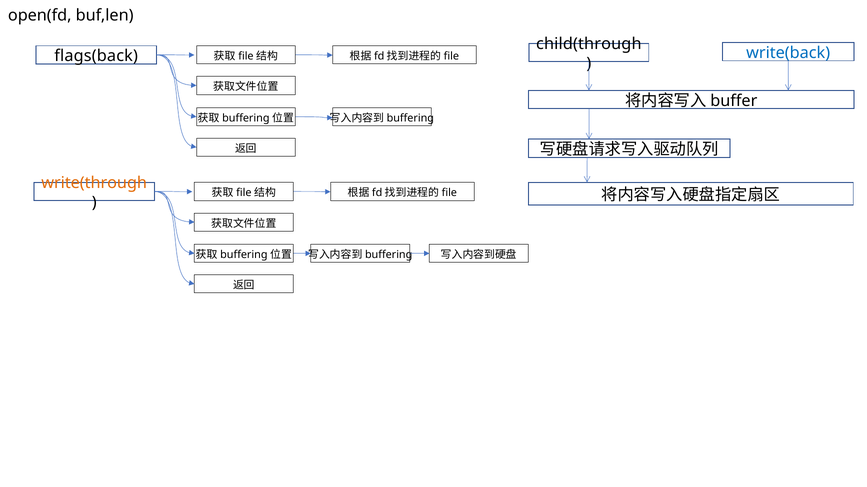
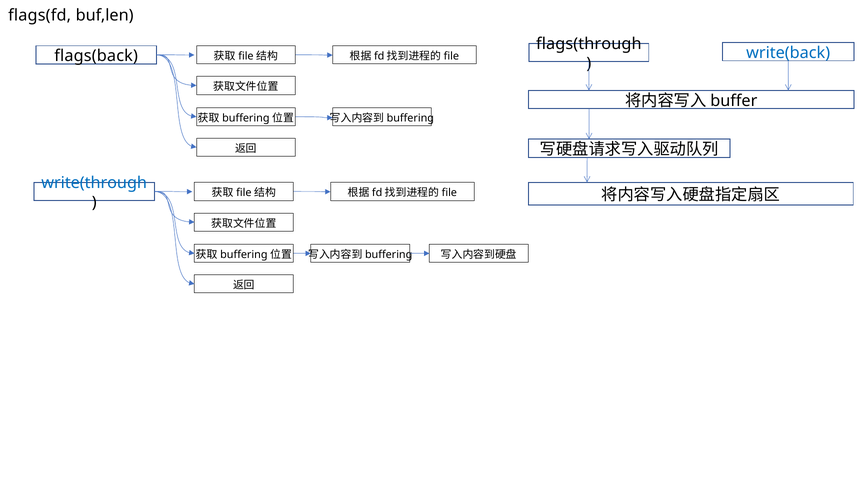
open(fd: open(fd -> flags(fd (40, 16)
child(through: child(through -> flags(through (589, 44)
write(through colour: orange -> blue (94, 183)
